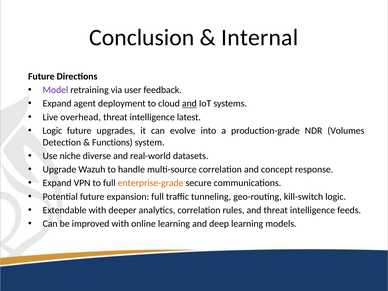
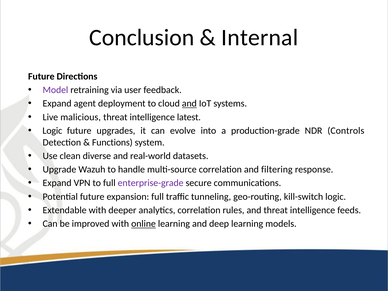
overhead: overhead -> malicious (81, 117)
Volumes: Volumes -> Controls (346, 131)
niche: niche -> clean (70, 156)
concept: concept -> filtering (277, 169)
enterprise-grade colour: orange -> purple (151, 183)
online underline: none -> present (144, 224)
